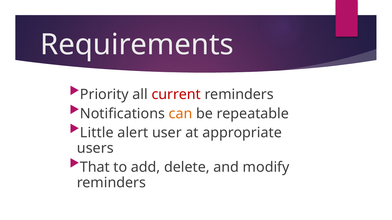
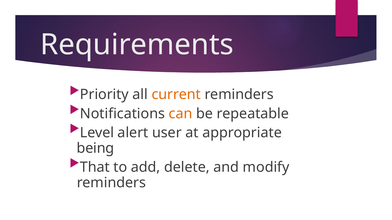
current colour: red -> orange (176, 95)
Little: Little -> Level (97, 133)
users: users -> being (95, 148)
